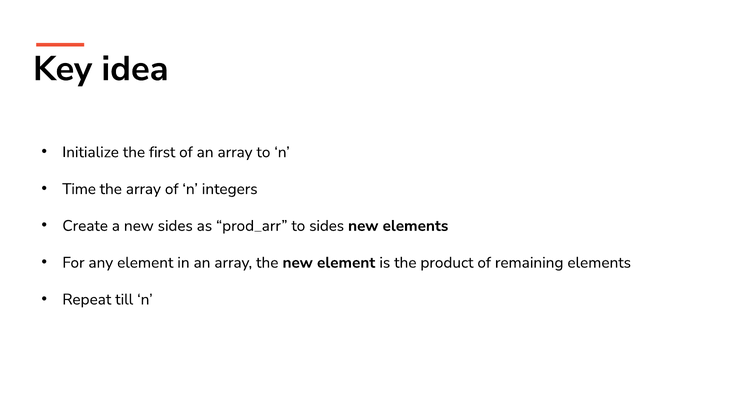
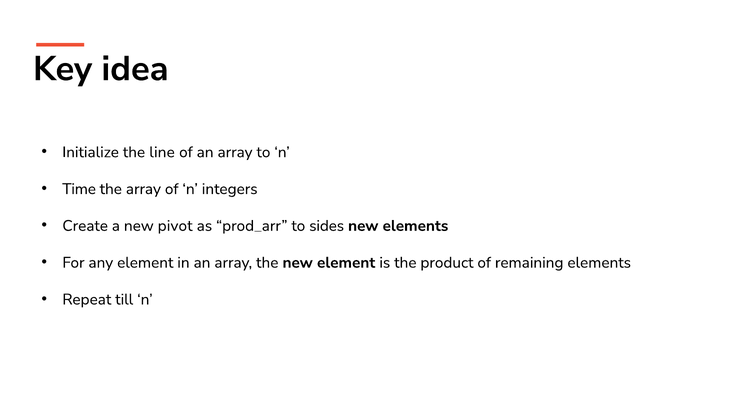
first: first -> line (162, 152)
new sides: sides -> pivot (175, 226)
